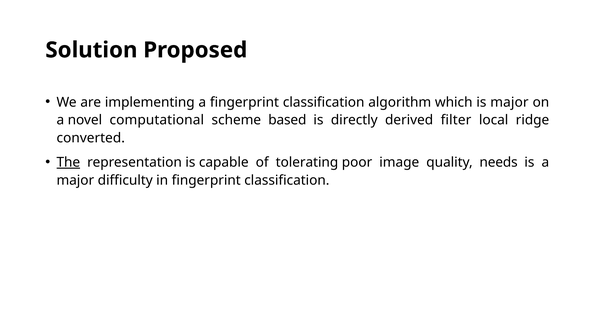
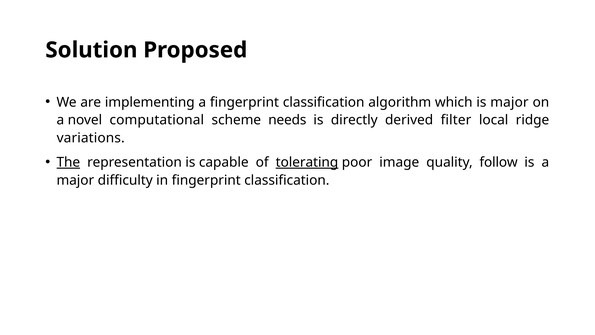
based: based -> needs (287, 120)
converted: converted -> variations (91, 138)
tolerating underline: none -> present (307, 162)
needs: needs -> follow (499, 162)
